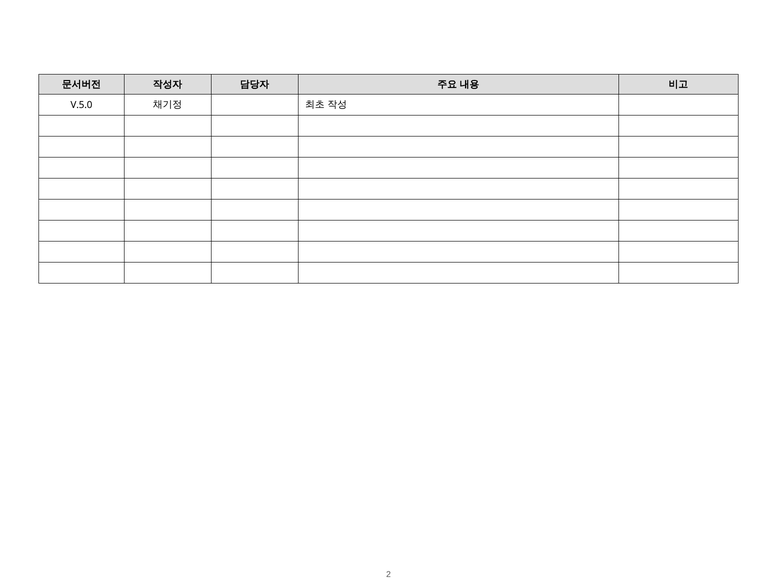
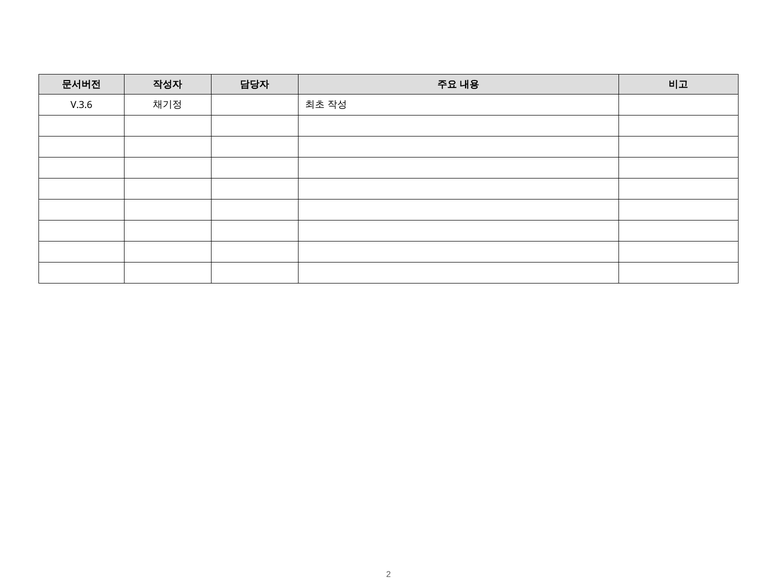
V.5.0: V.5.0 -> V.3.6 (82, 105)
